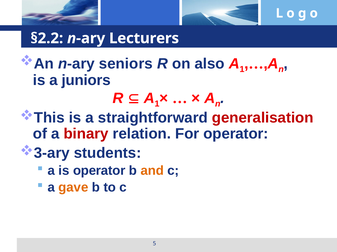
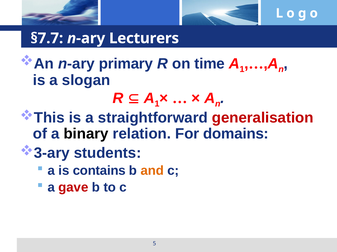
§2.2: §2.2 -> §7.7 (47, 38)
seniors: seniors -> primary (126, 64)
also: also -> time (210, 64)
juniors: juniors -> slogan (86, 80)
binary colour: red -> black (86, 134)
For operator: operator -> domains (236, 134)
is operator: operator -> contains (99, 171)
gave colour: orange -> red (73, 188)
